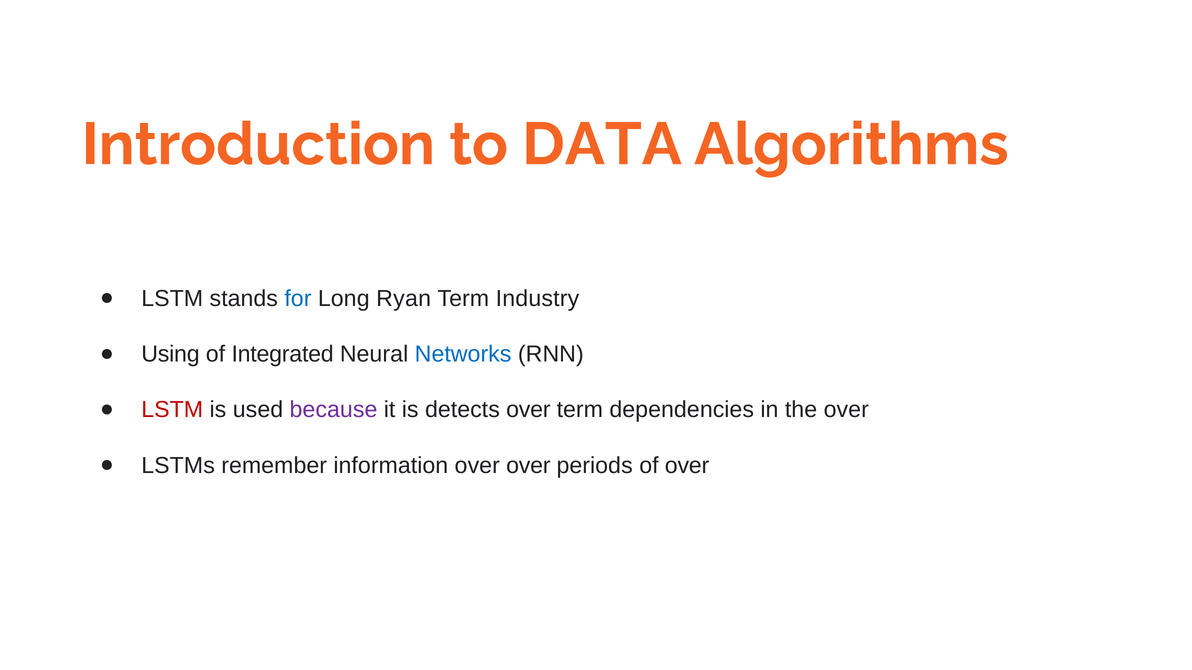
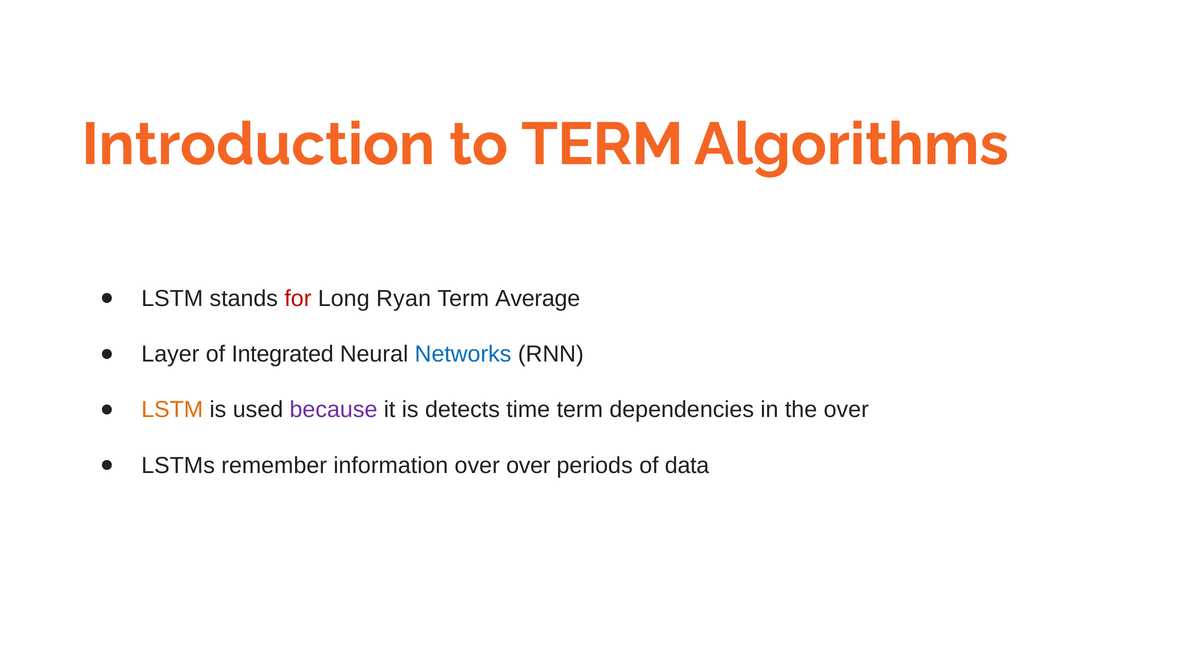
to DATA: DATA -> TERM (602, 145)
for colour: blue -> red (298, 299)
Industry: Industry -> Average (538, 299)
Using: Using -> Layer (170, 354)
LSTM colour: red -> orange (172, 410)
detects over: over -> time (528, 410)
of over: over -> data (687, 466)
